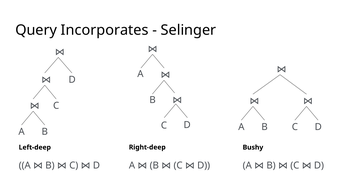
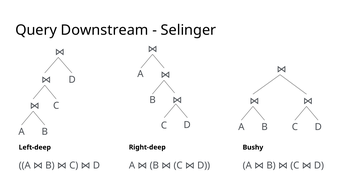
Incorporates: Incorporates -> Downstream (105, 30)
